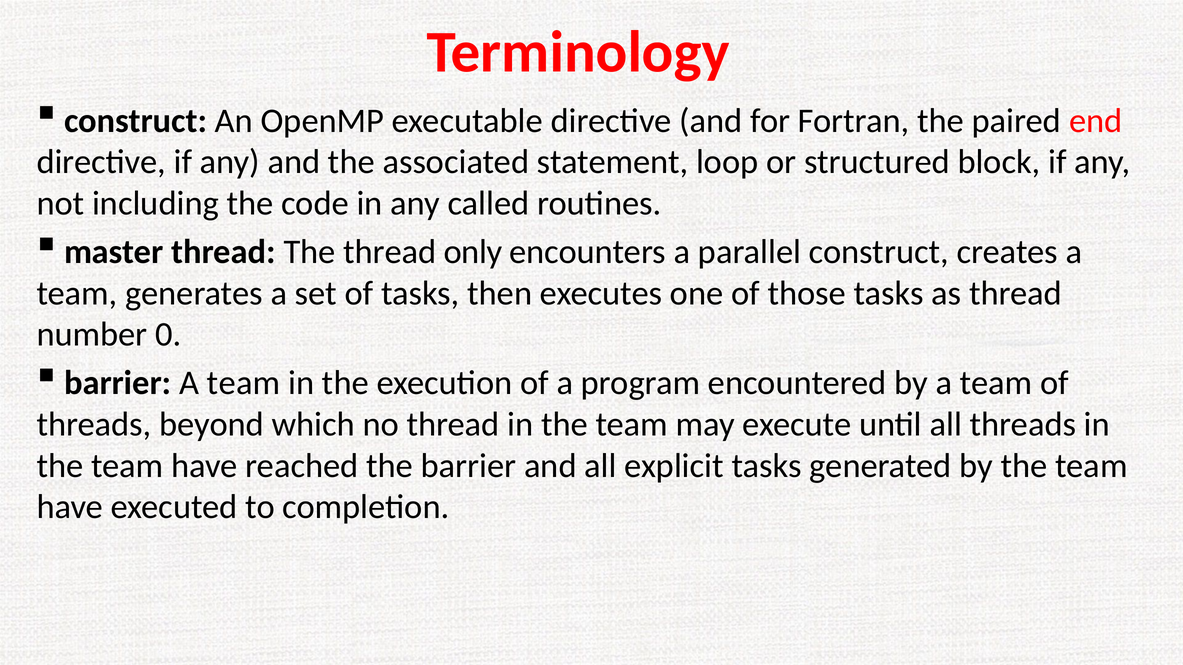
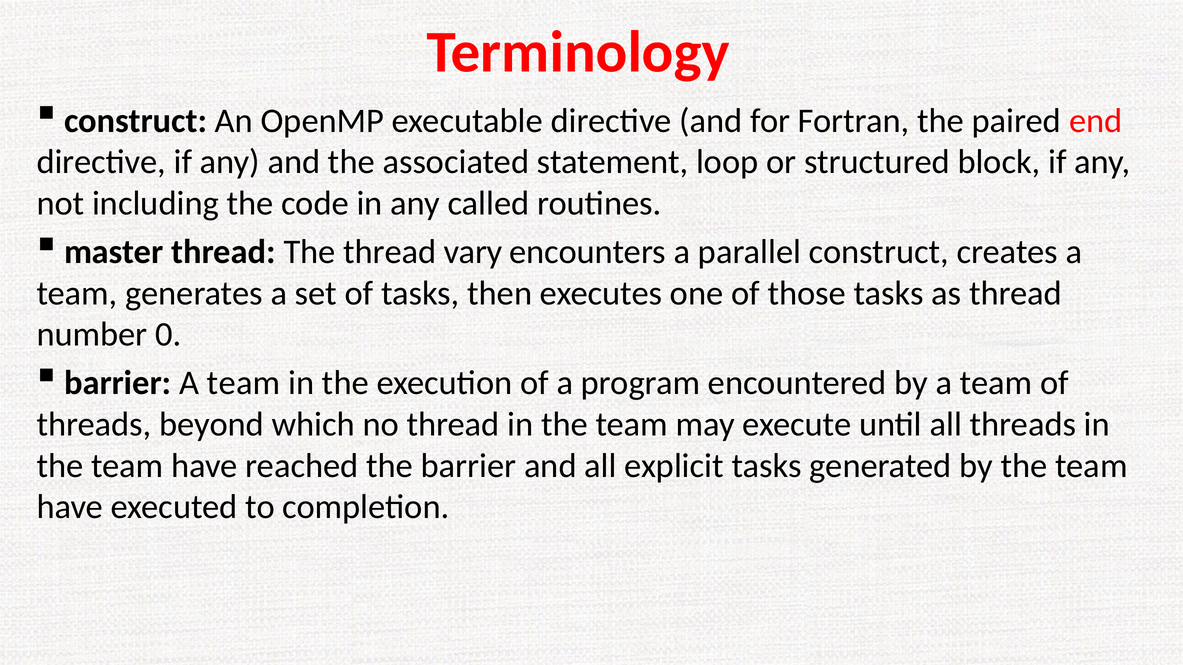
only: only -> vary (473, 252)
